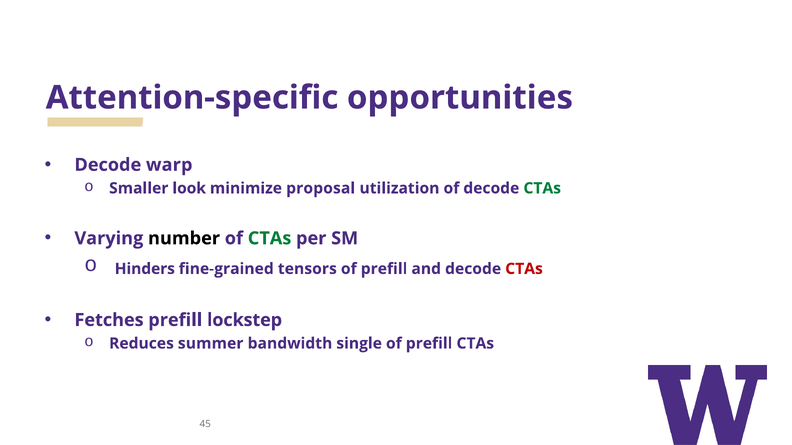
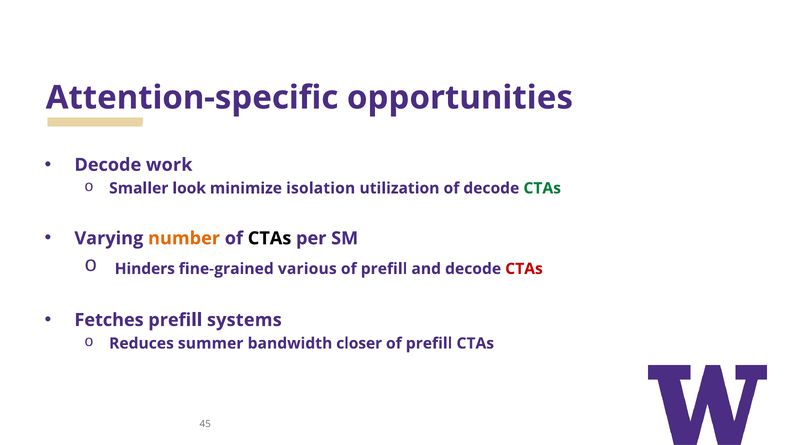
warp: warp -> work (169, 165)
proposal: proposal -> isolation (321, 188)
number colour: black -> orange (184, 239)
CTAs colour: green -> black (270, 239)
tensors: tensors -> various (307, 269)
lockstep: lockstep -> systems (244, 320)
single: single -> closer (359, 344)
